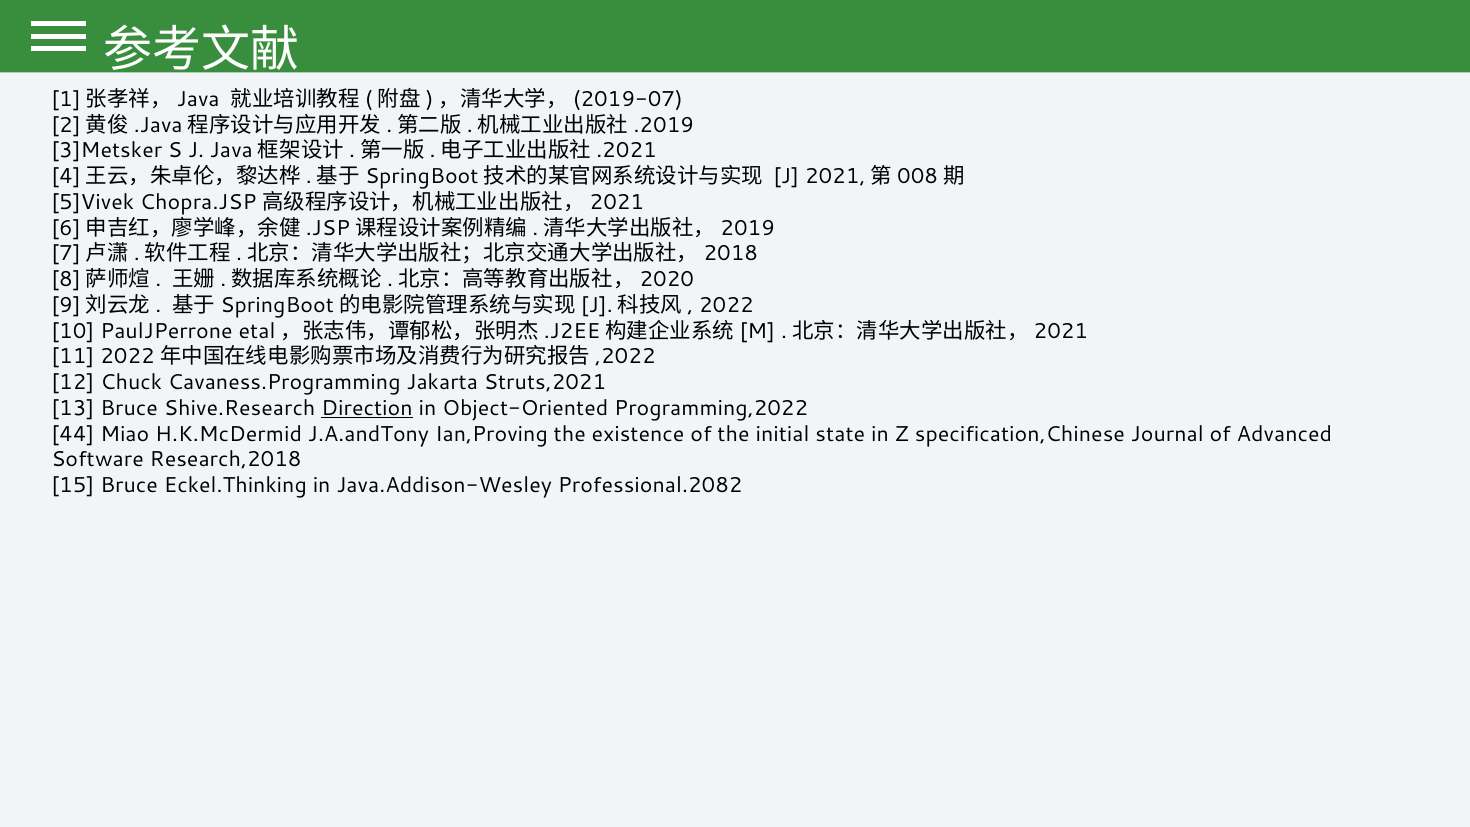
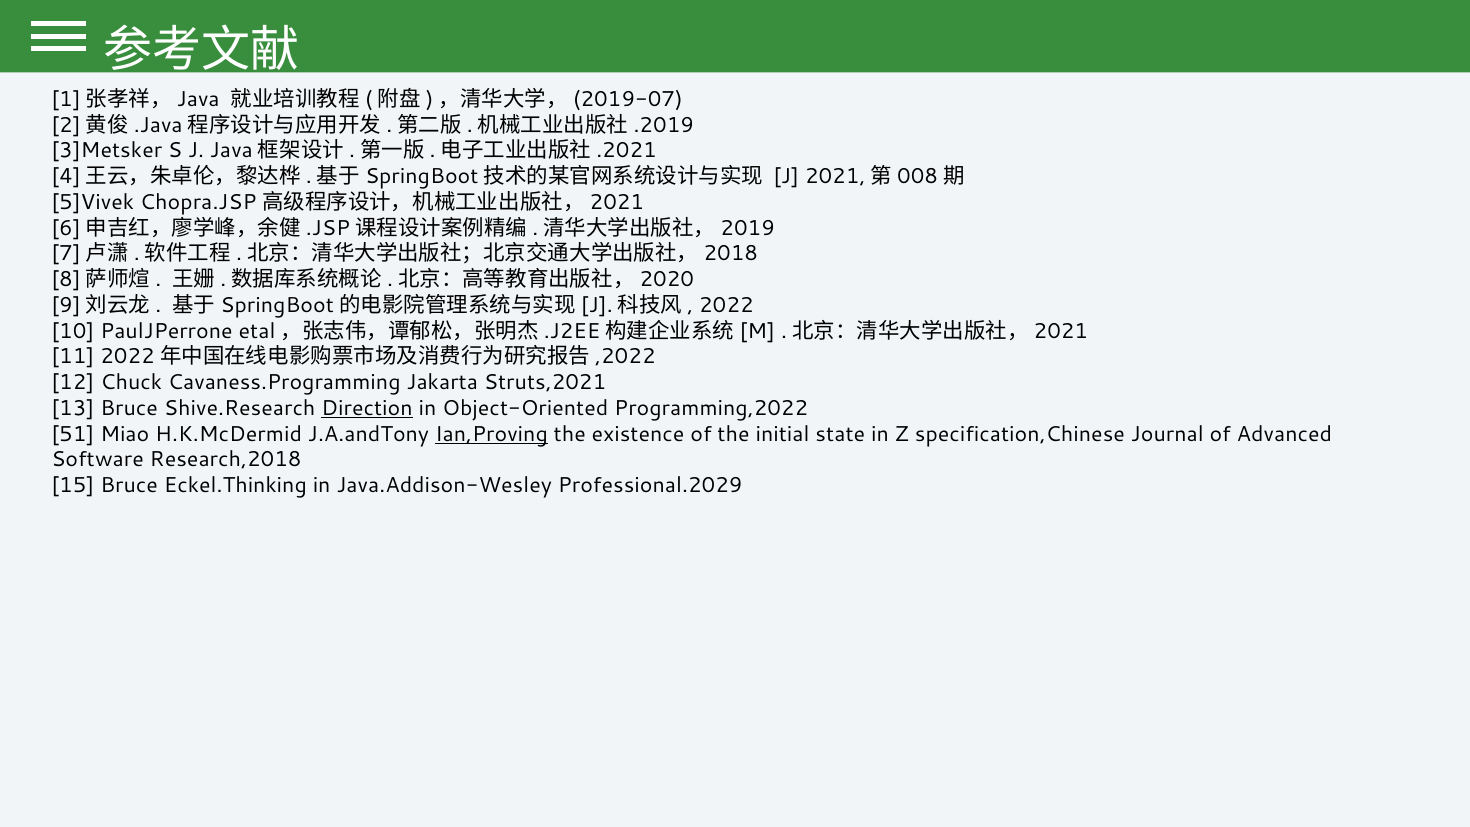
44: 44 -> 51 (73, 434)
Ian,Proving underline: none -> present (491, 434)
Professional.2082: Professional.2082 -> Professional.2029 (650, 485)
